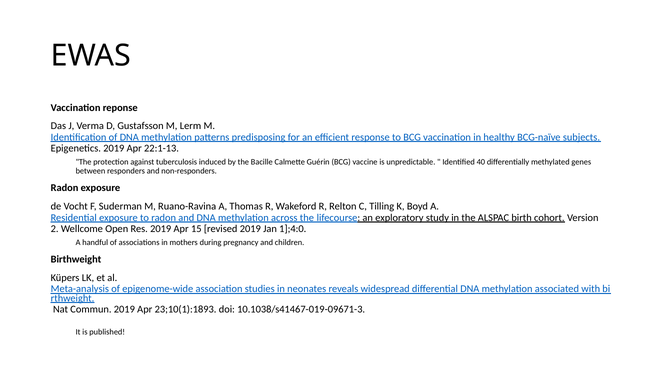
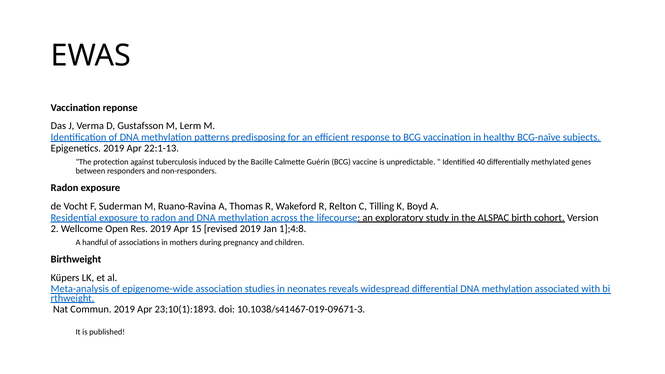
1];4:0: 1];4:0 -> 1];4:8 (293, 229)
